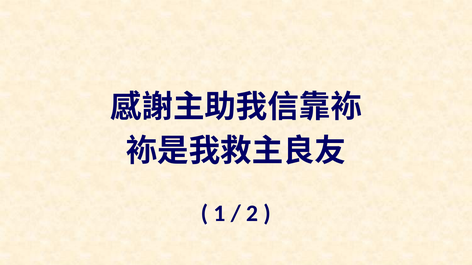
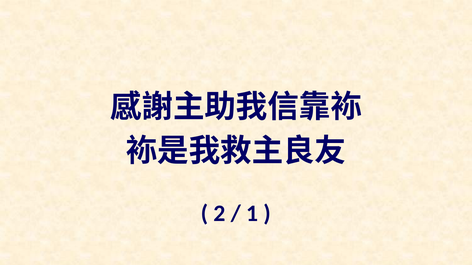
1: 1 -> 2 (220, 214)
2: 2 -> 1 (252, 214)
